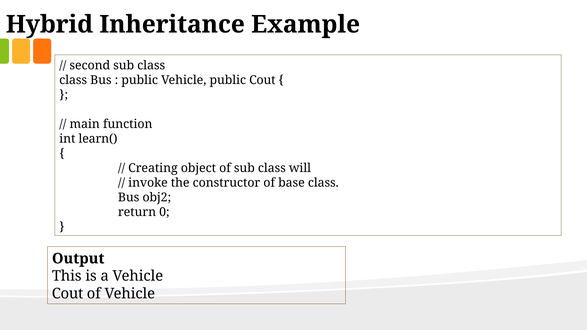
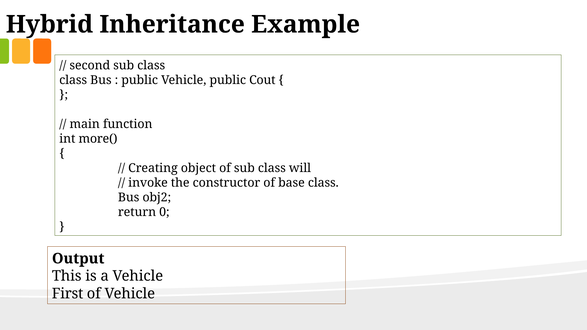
learn(: learn( -> more( (98, 139)
Cout: Cout -> First (68, 294)
